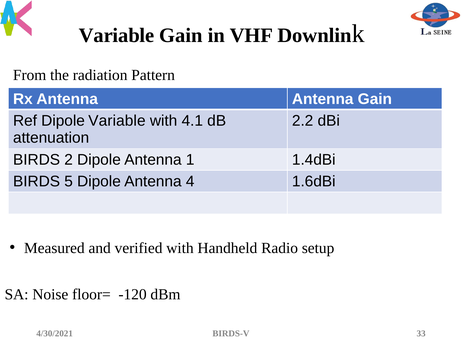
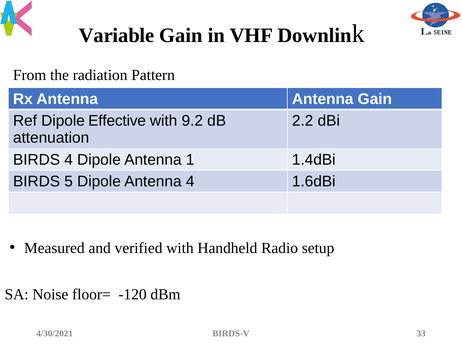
Dipole Variable: Variable -> Effective (117, 121)
4.1: 4.1 -> 9.2 (192, 121)
BIRDS 2: 2 -> 4 (69, 160)
